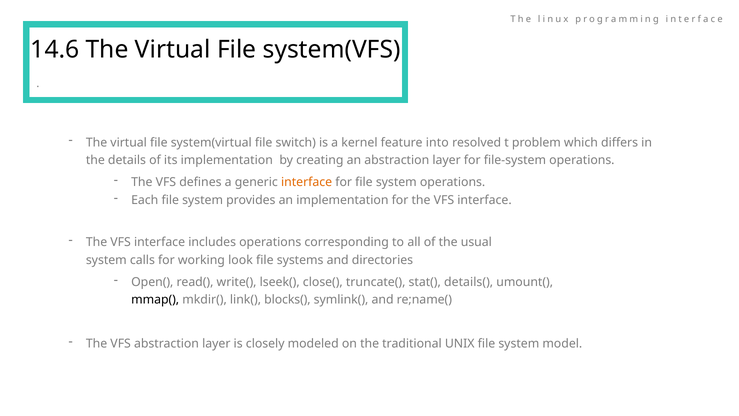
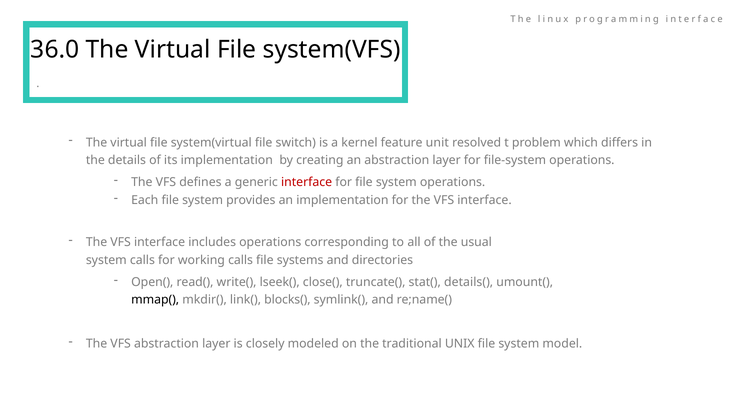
14.6: 14.6 -> 36.0 (55, 49)
into: into -> unit (437, 142)
interface colour: orange -> red (307, 182)
working look: look -> calls (241, 260)
